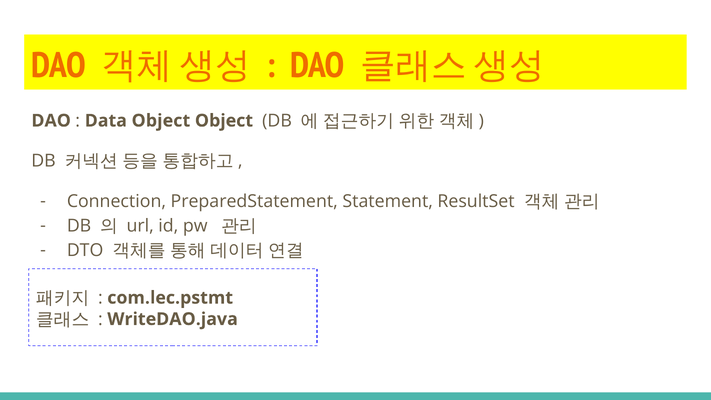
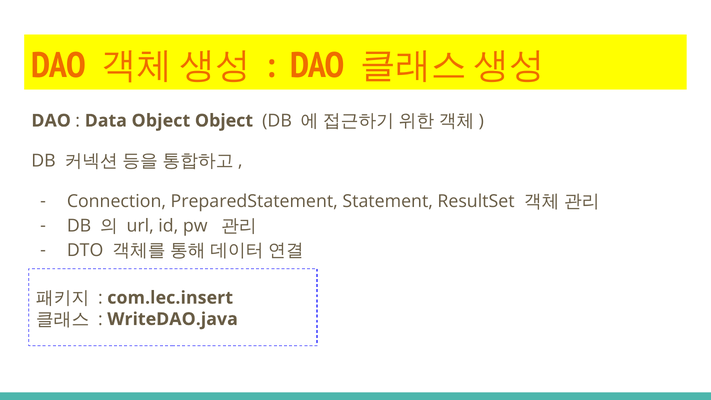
com.lec.pstmt: com.lec.pstmt -> com.lec.insert (170, 298)
